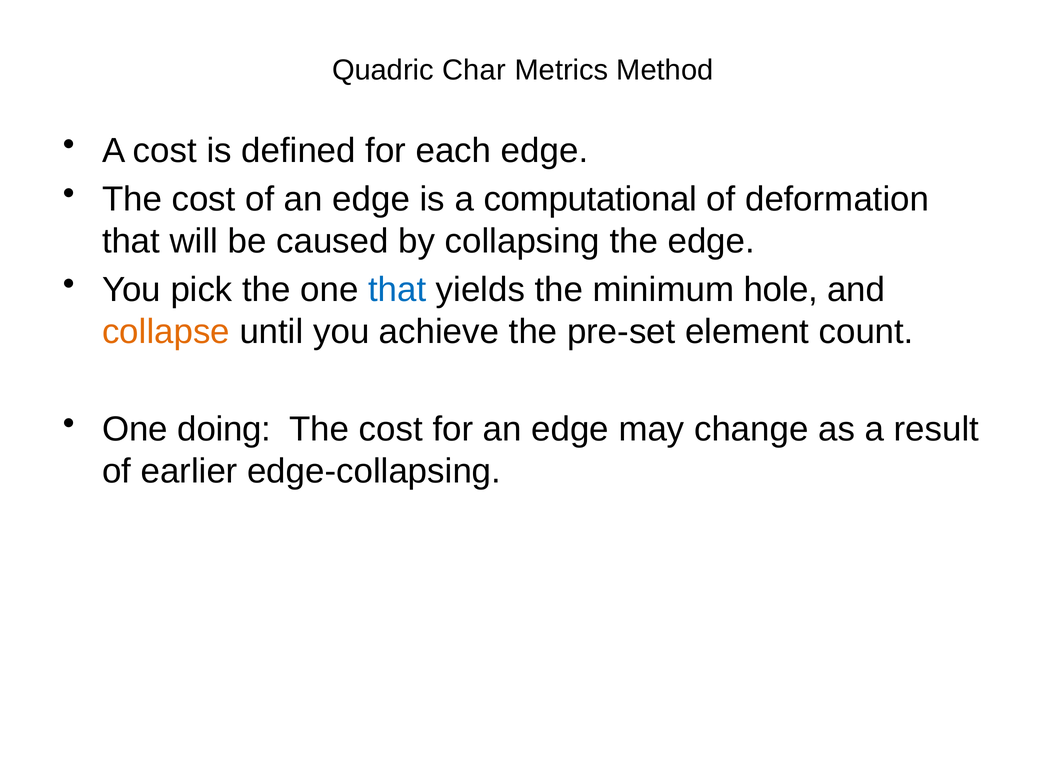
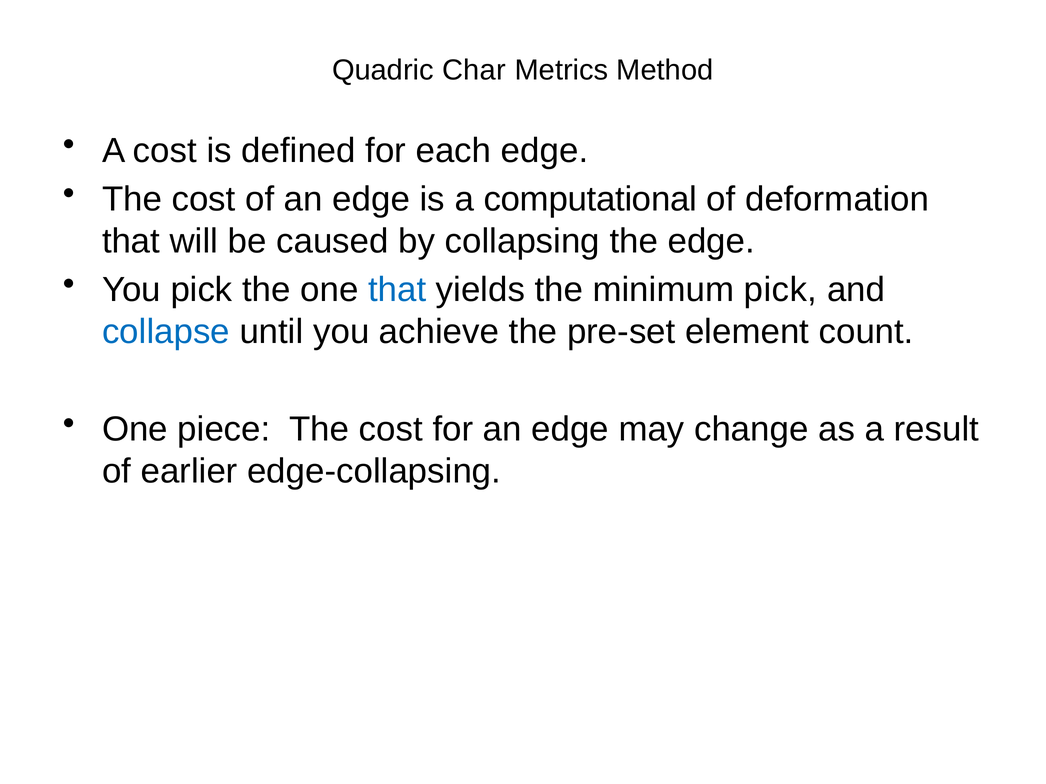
minimum hole: hole -> pick (780, 290)
collapse colour: orange -> blue (166, 332)
doing: doing -> piece (224, 429)
